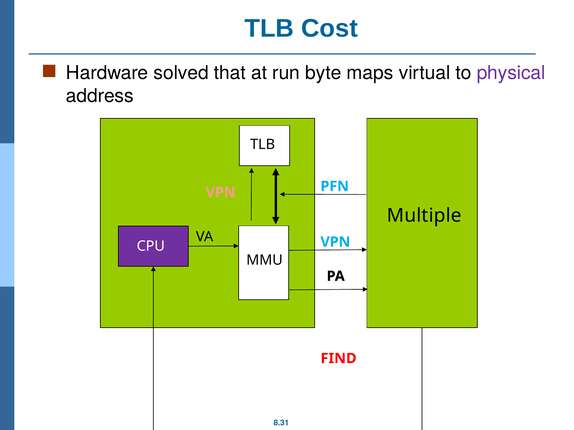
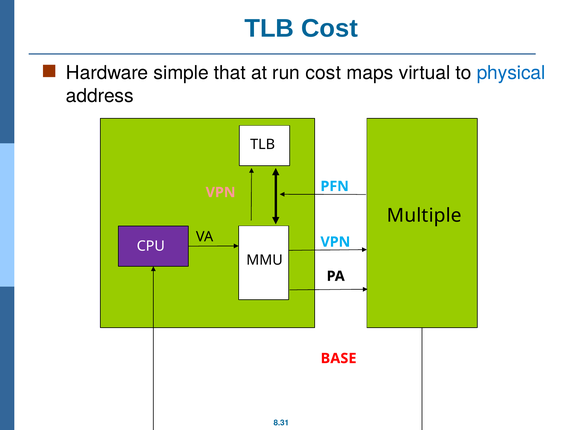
solved: solved -> simple (181, 73)
run byte: byte -> cost (323, 73)
physical colour: purple -> blue (511, 73)
FIND: FIND -> BASE (339, 359)
